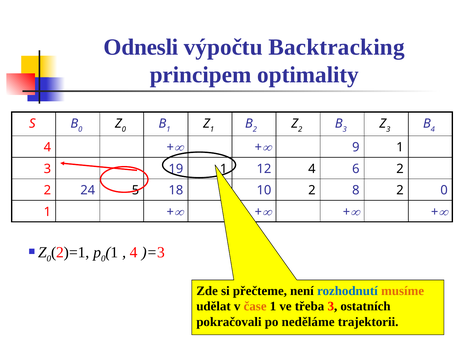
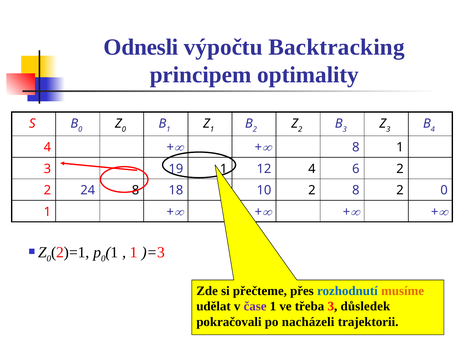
9: 9 -> 8 (356, 147)
24 5: 5 -> 8 (135, 190)
4: 4 -> 1 (134, 252)
není: není -> přes (302, 291)
čase colour: orange -> purple (255, 306)
ostatních: ostatních -> důsledek (365, 306)
neděláme: neděláme -> nacházeli (308, 322)
